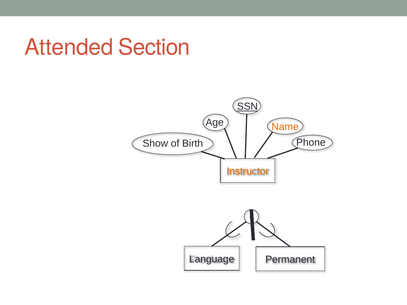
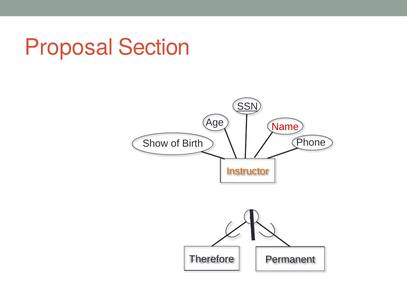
Attended: Attended -> Proposal (69, 47)
Name colour: orange -> red (285, 127)
Language: Language -> Therefore (212, 259)
